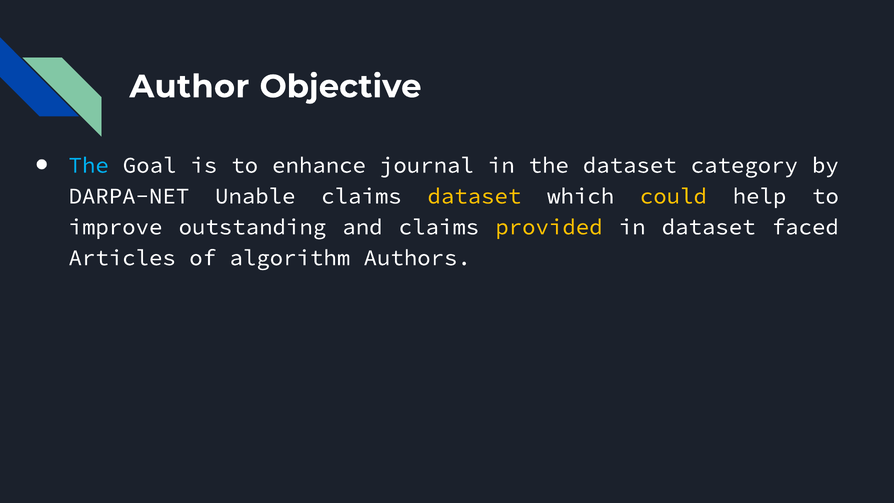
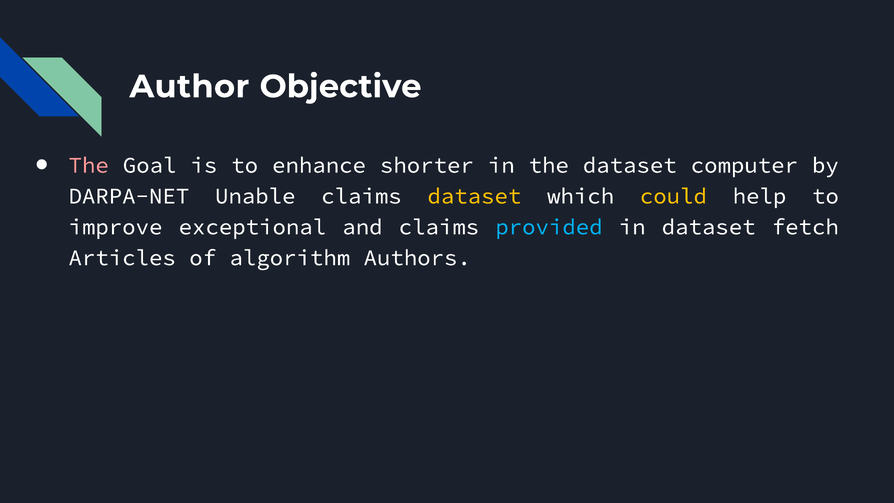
The colour: light blue -> pink (89, 165)
journal: journal -> shorter (427, 165)
category: category -> computer (744, 165)
outstanding: outstanding -> exceptional (252, 227)
provided colour: yellow -> light blue (549, 227)
faced: faced -> fetch (805, 227)
